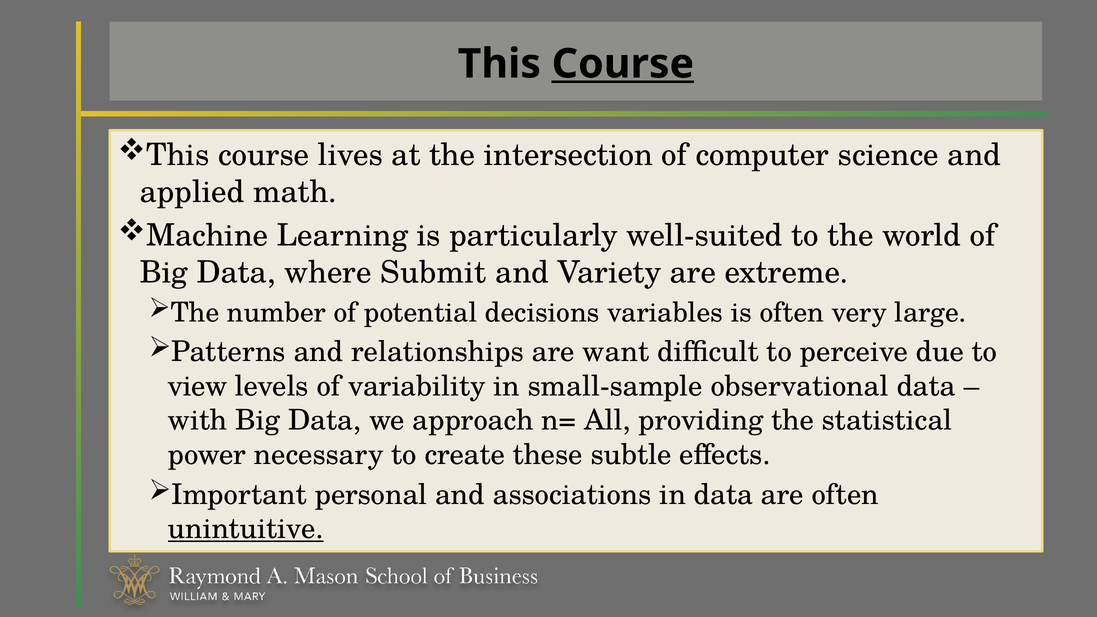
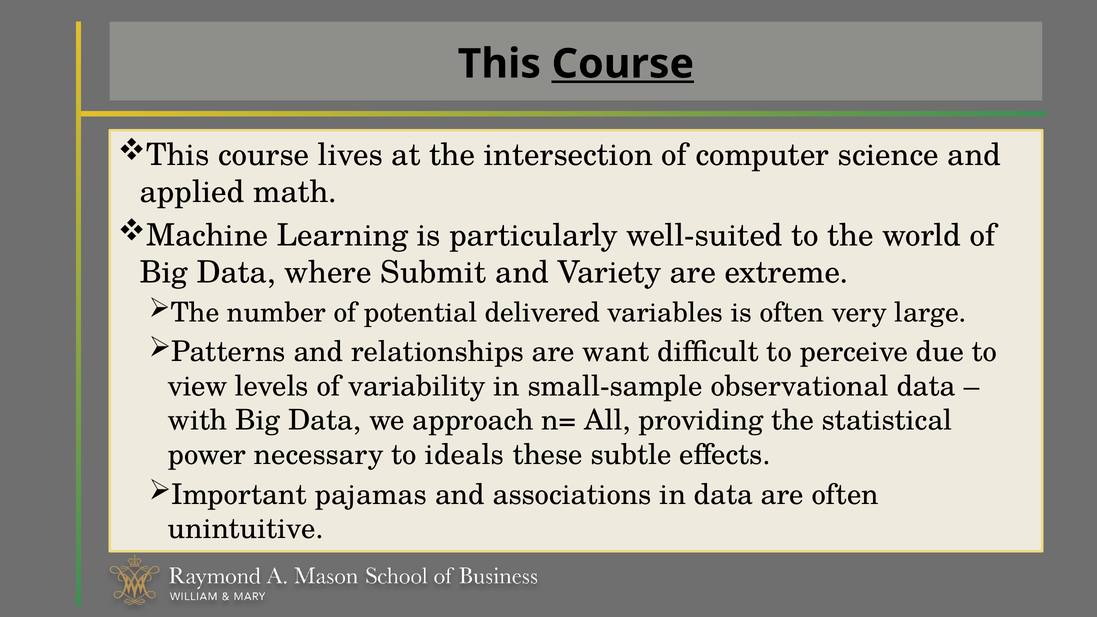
decisions: decisions -> delivered (542, 313)
create: create -> ideals (464, 455)
personal: personal -> pajamas (371, 495)
unintuitive underline: present -> none (246, 529)
